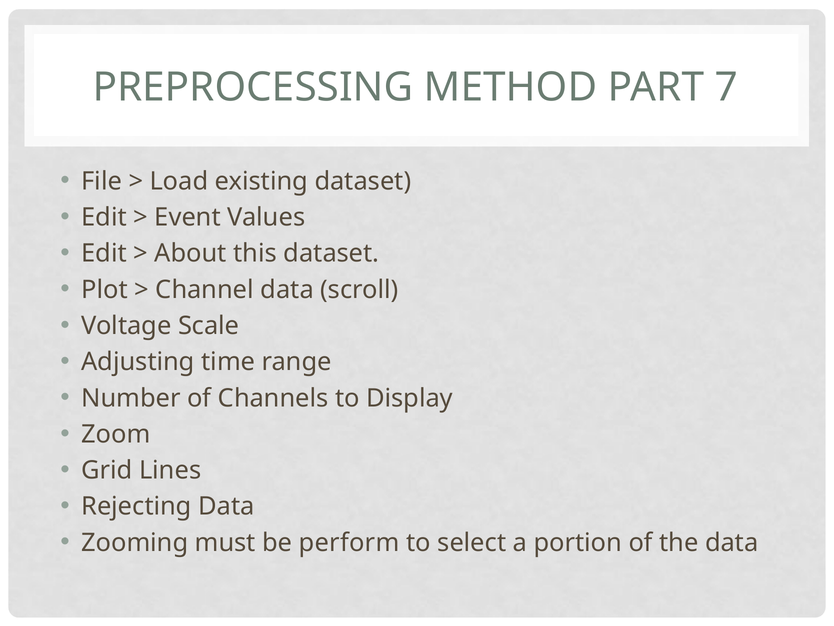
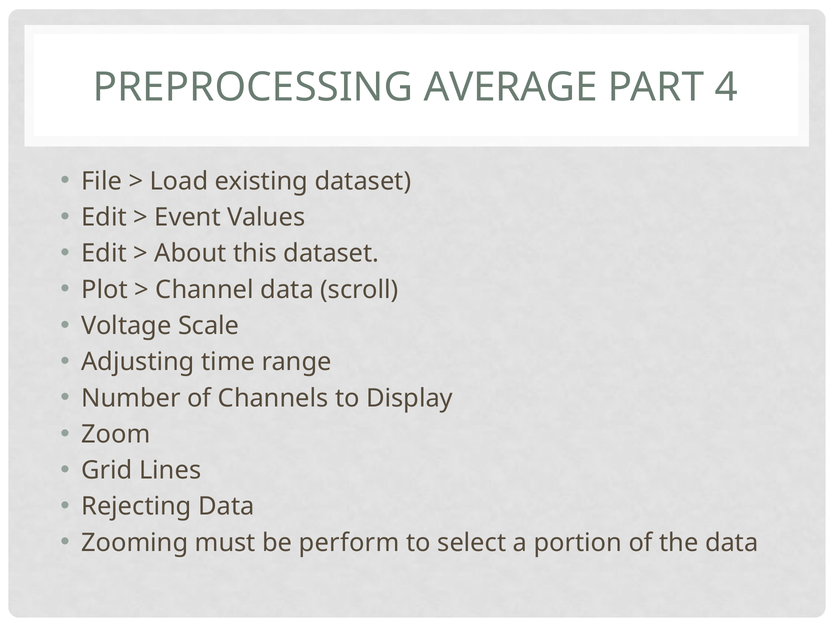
METHOD: METHOD -> AVERAGE (511, 87)
7: 7 -> 4 (726, 87)
